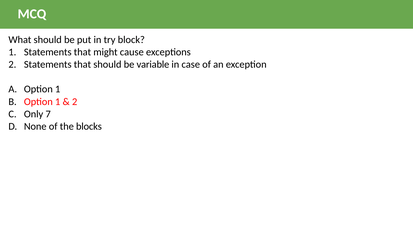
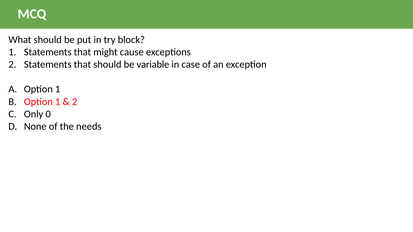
7: 7 -> 0 (48, 114)
blocks: blocks -> needs (89, 127)
